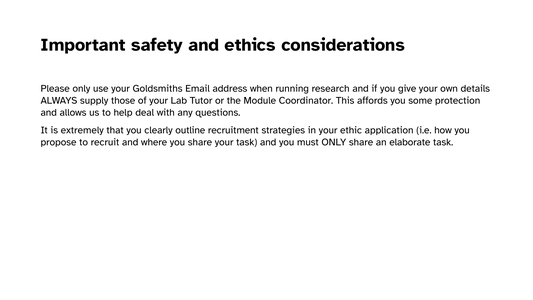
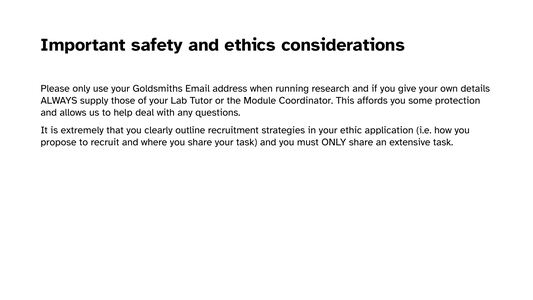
elaborate: elaborate -> extensive (410, 142)
